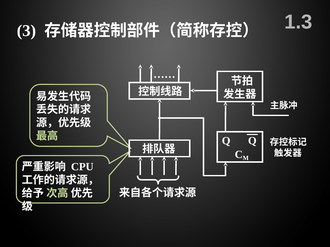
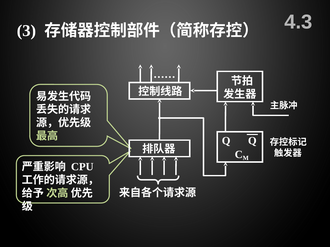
1.3: 1.3 -> 4.3 (298, 22)
